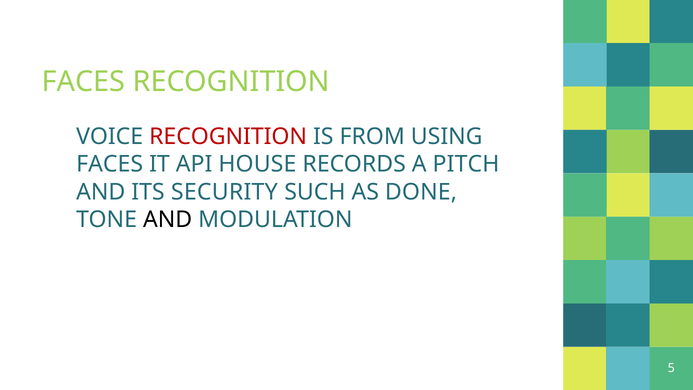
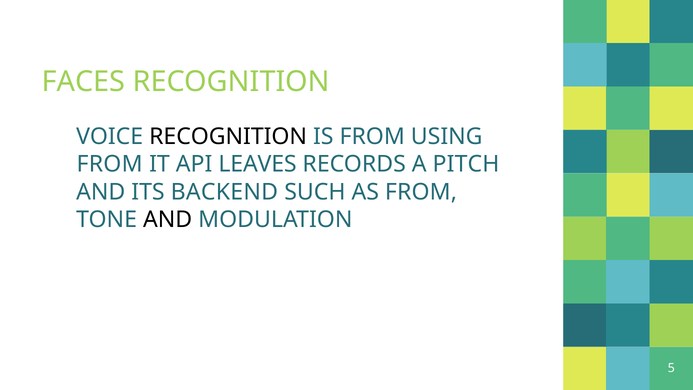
RECOGNITION colour: red -> black (228, 136)
FACES: FACES -> FROM (110, 164)
HOUSE: HOUSE -> LEAVES (258, 164)
SECURITY: SECURITY -> BACKEND (224, 192)
AS DONE: DONE -> FROM (421, 192)
